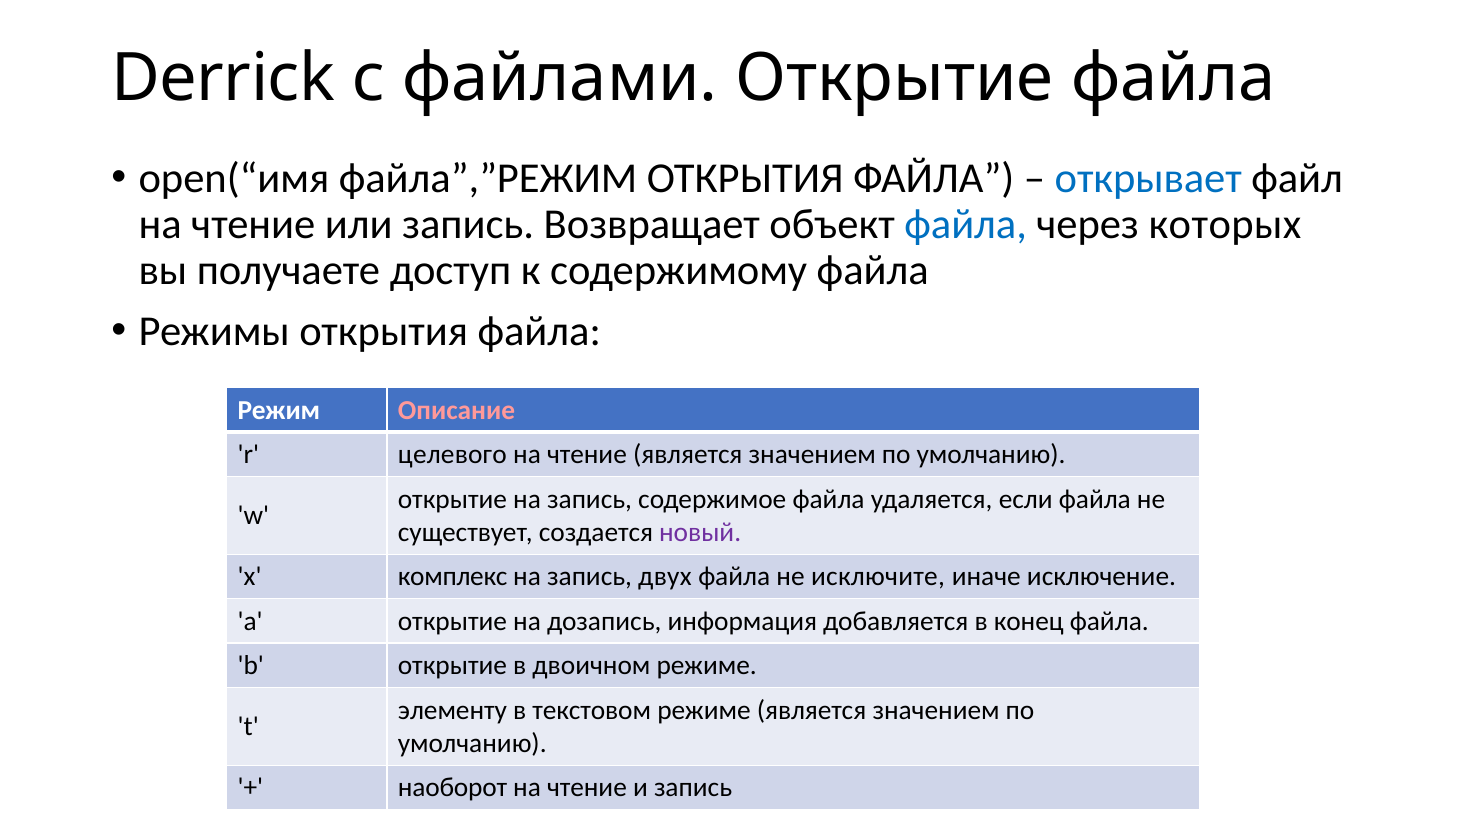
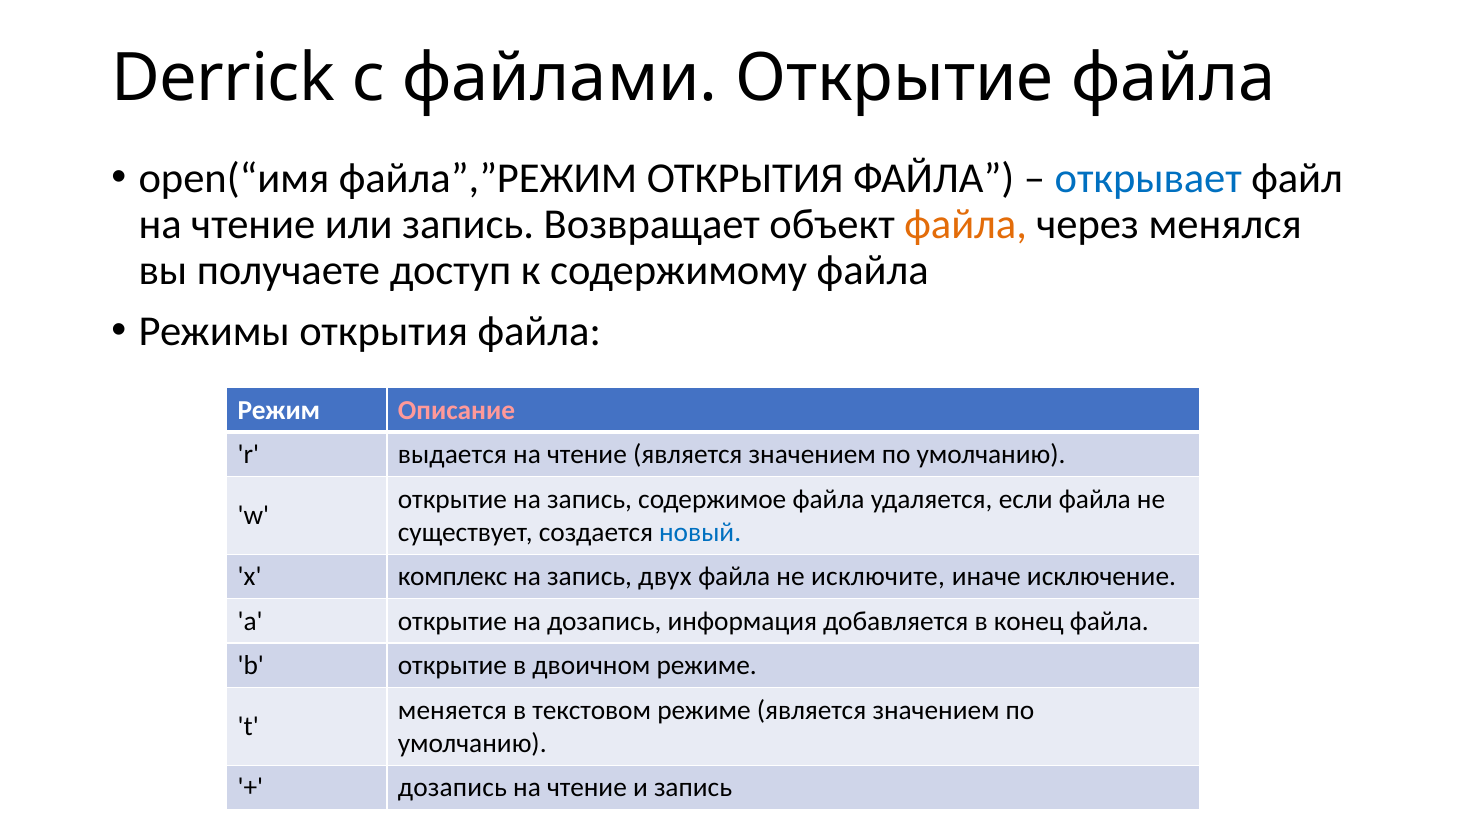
файла colour: blue -> orange (966, 224)
которых: которых -> менялся (1225, 224)
целевого: целевого -> выдается (452, 455)
новый colour: purple -> blue (700, 533)
элементу: элементу -> меняется (452, 710)
наоборот: наоборот -> дозапись (452, 788)
